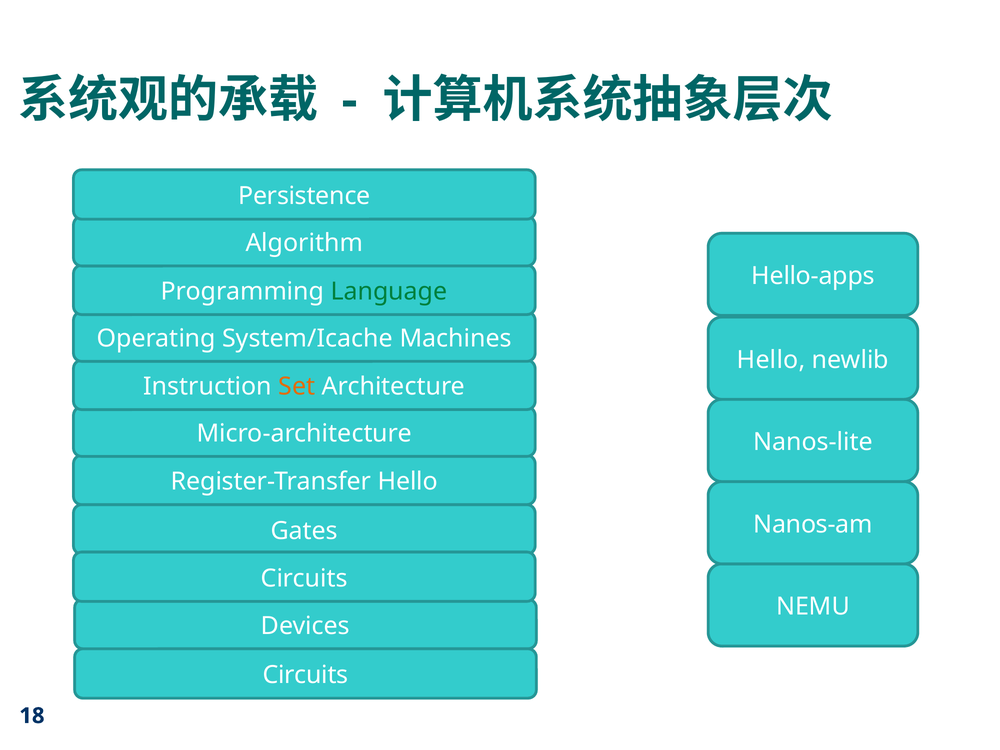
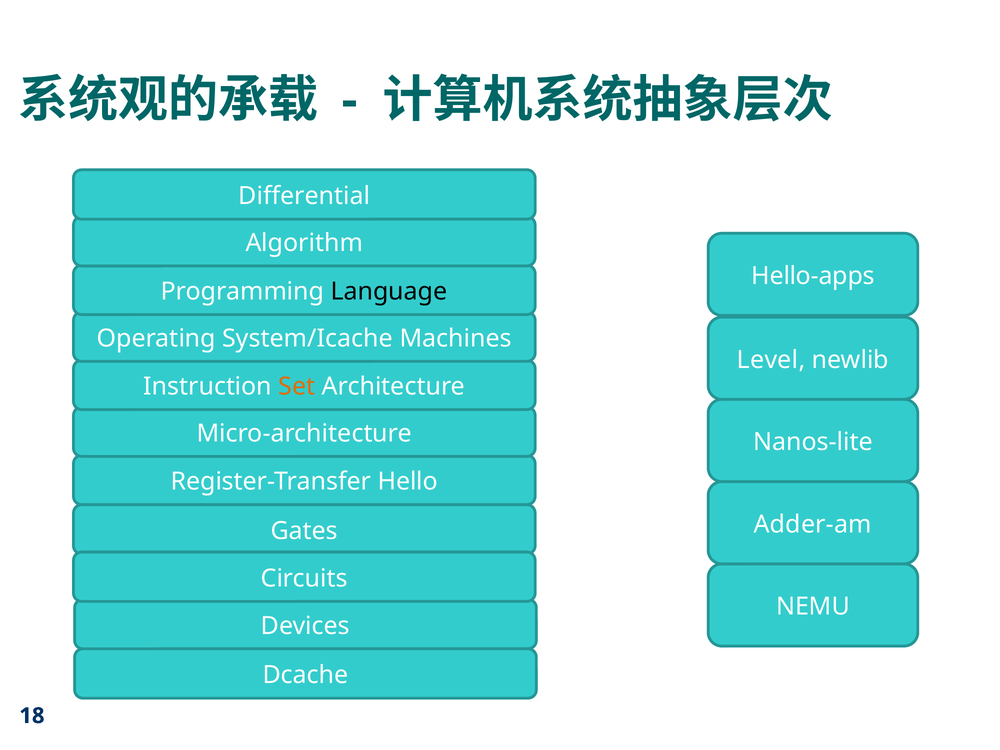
Persistence: Persistence -> Differential (304, 196)
Language colour: green -> black (389, 292)
Hello: Hello -> Level (771, 360)
Nanos-am: Nanos-am -> Adder-am (813, 524)
Circuits: Circuits -> Dcache (305, 675)
